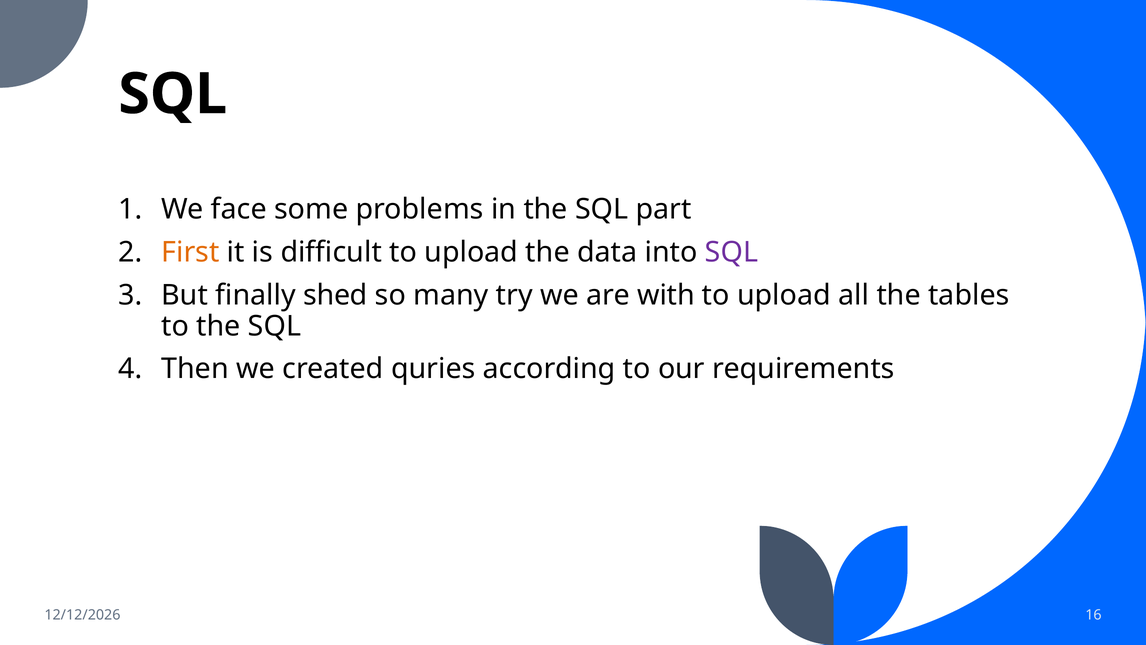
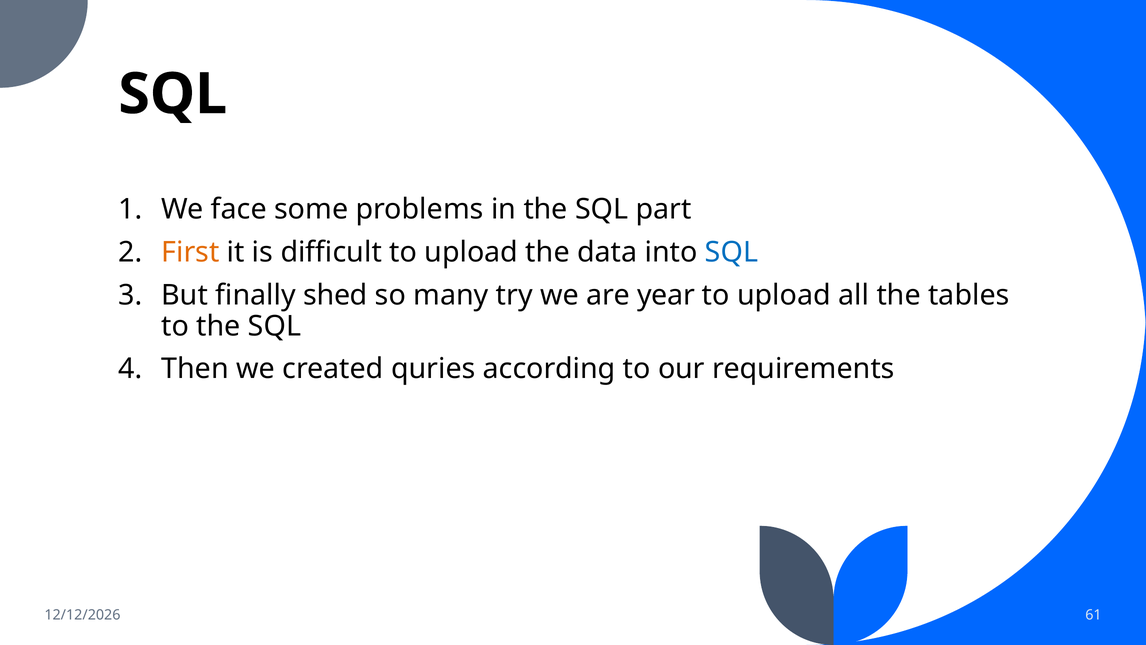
SQL colour: purple -> blue (731, 252)
with: with -> year (666, 295)
16: 16 -> 61 (1093, 614)
